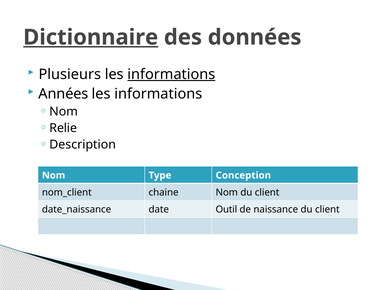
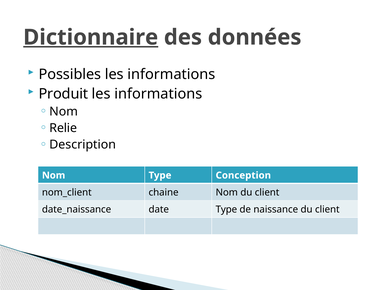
Plusieurs: Plusieurs -> Possibles (70, 74)
informations underline: present -> none (171, 74)
Années: Années -> Produit (63, 94)
date Outil: Outil -> Type (226, 210)
